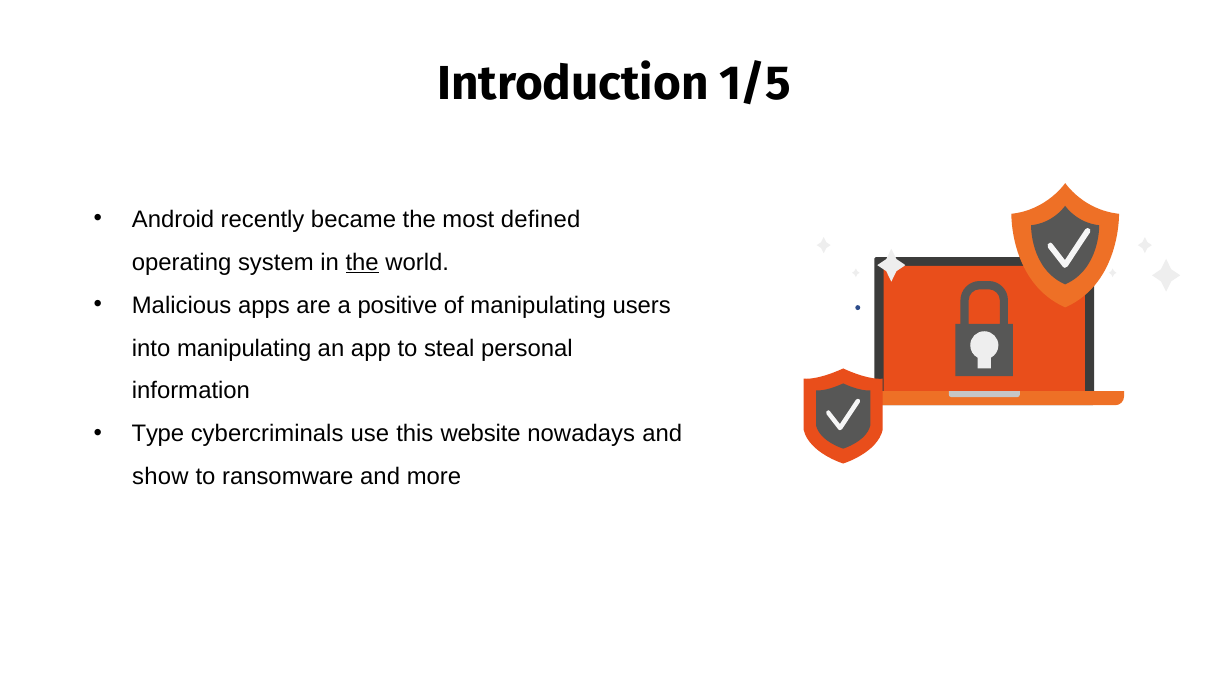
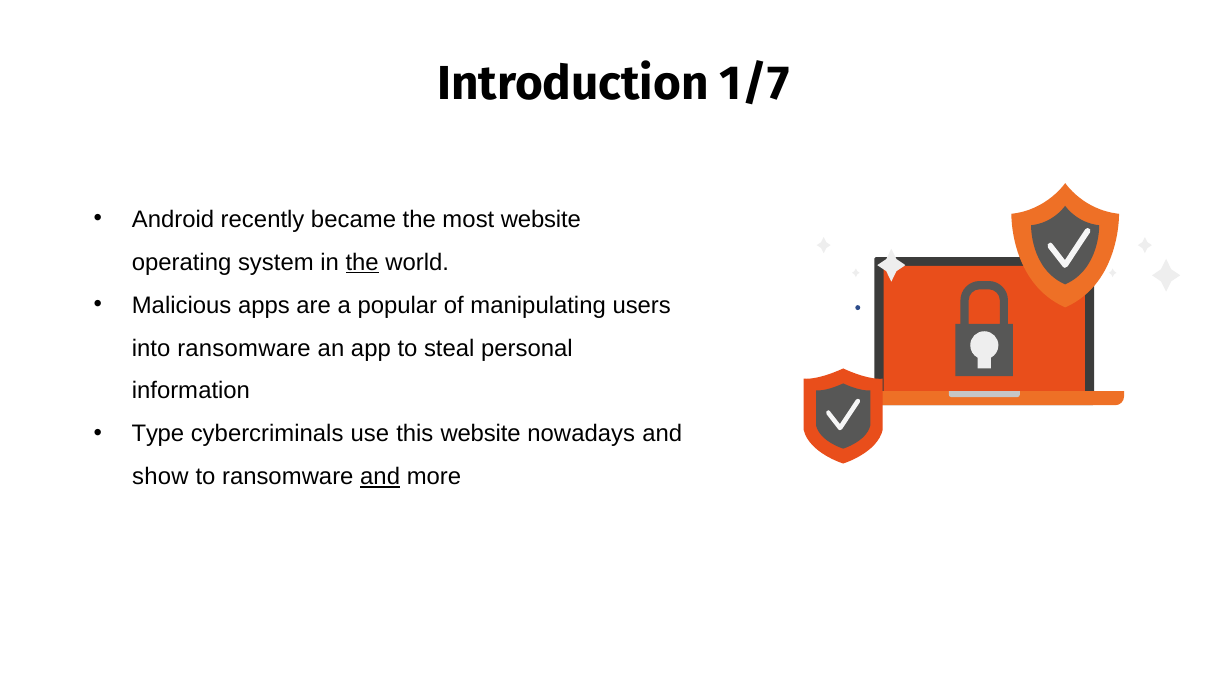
1/5: 1/5 -> 1/7 (755, 84)
most defined: defined -> website (541, 219)
positive: positive -> popular (397, 305)
into manipulating: manipulating -> ransomware (244, 348)
and underline: none -> present (380, 477)
